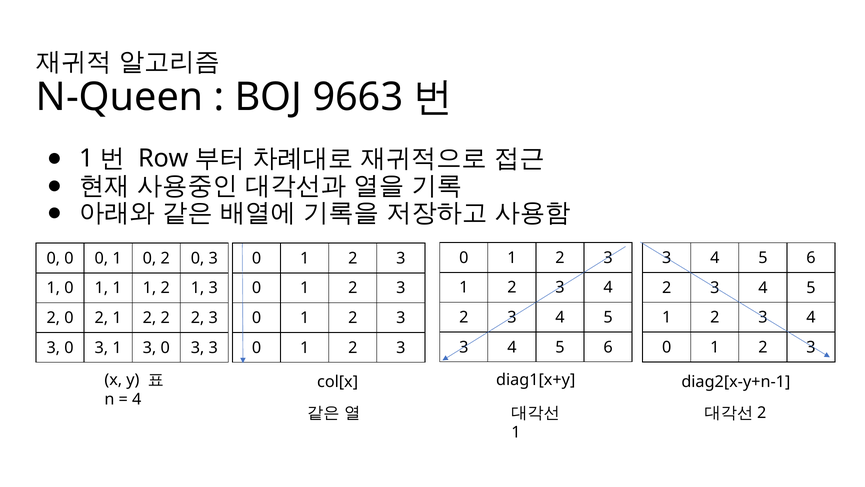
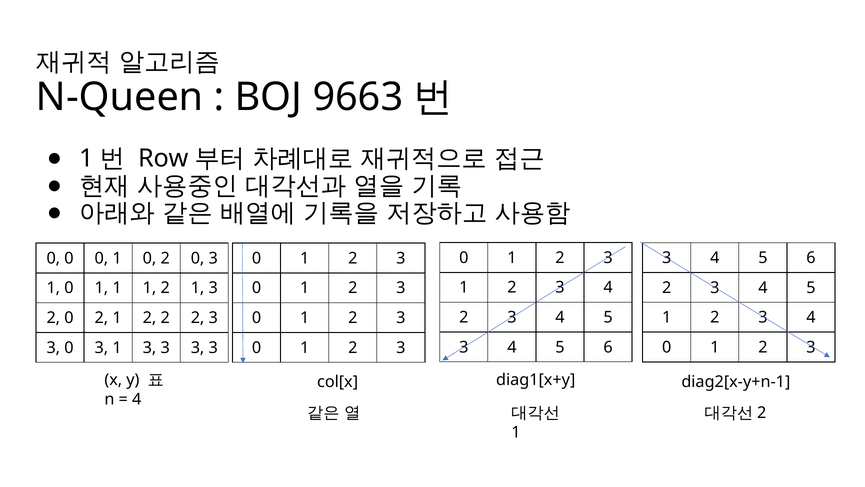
1 3 0: 0 -> 3 (165, 347)
